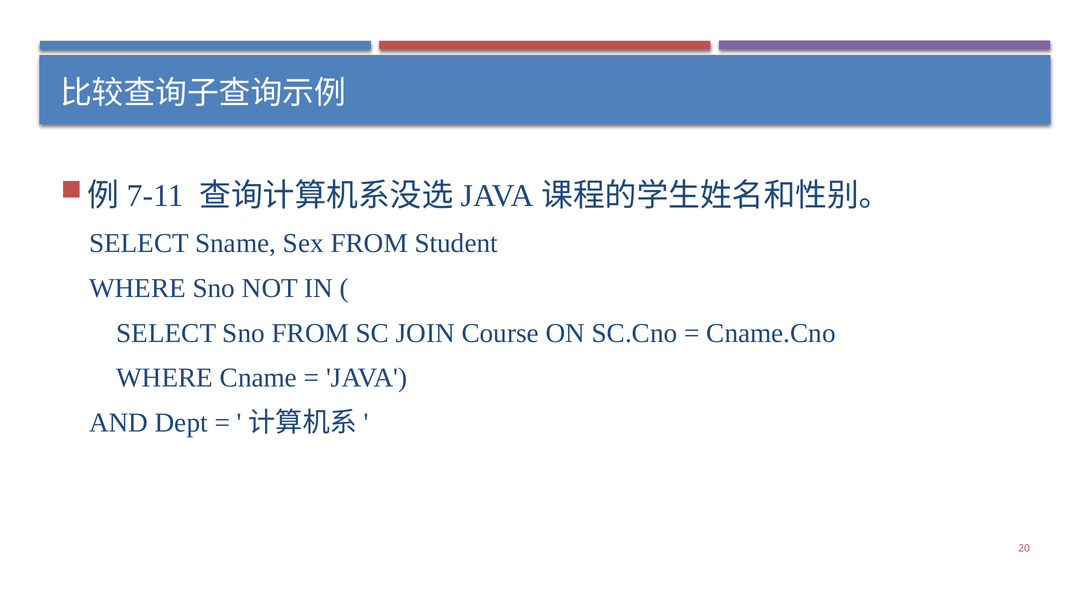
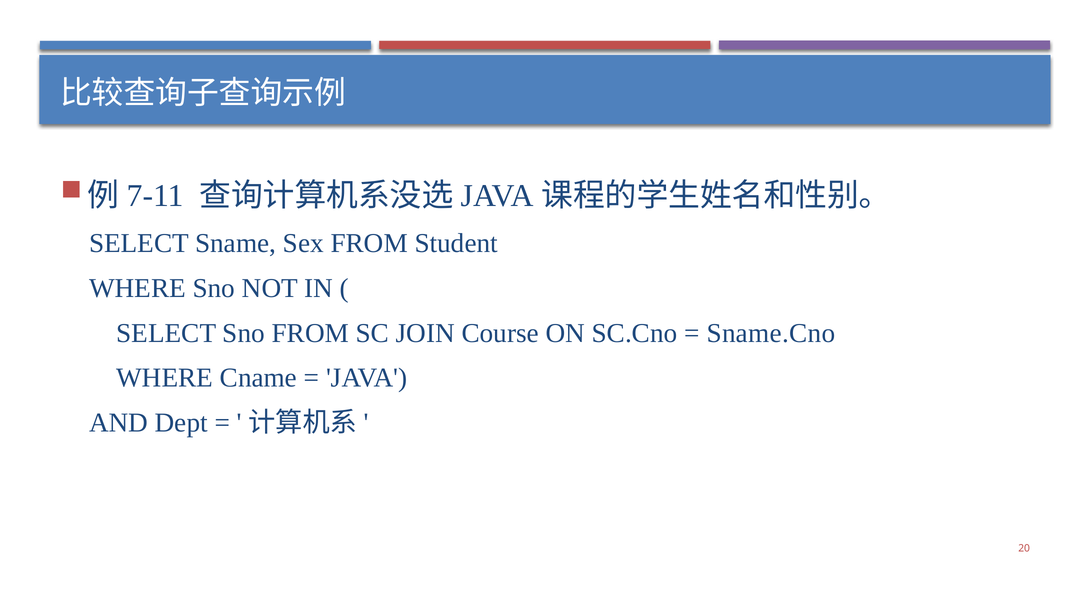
Cname.Cno: Cname.Cno -> Sname.Cno (771, 333)
